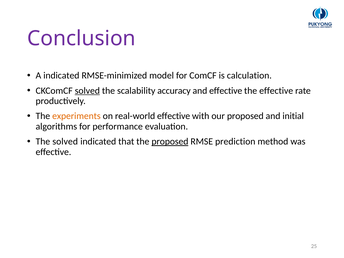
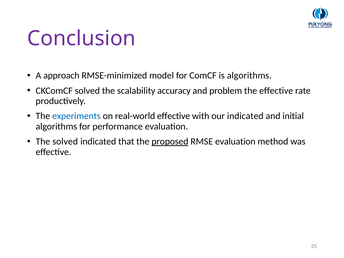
A indicated: indicated -> approach (61, 76)
is calculation: calculation -> algorithms (249, 76)
solved underline: present -> none (87, 91)
and effective: effective -> problem (226, 91)
experiments colour: orange -> blue (76, 116)
our proposed: proposed -> indicated (245, 116)
RMSE prediction: prediction -> evaluation (235, 142)
